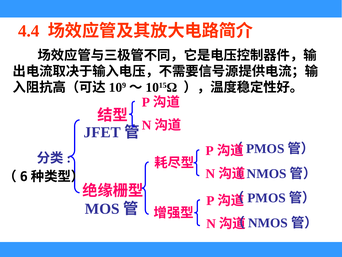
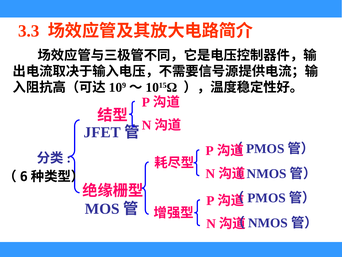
4.4: 4.4 -> 3.3 (29, 31)
